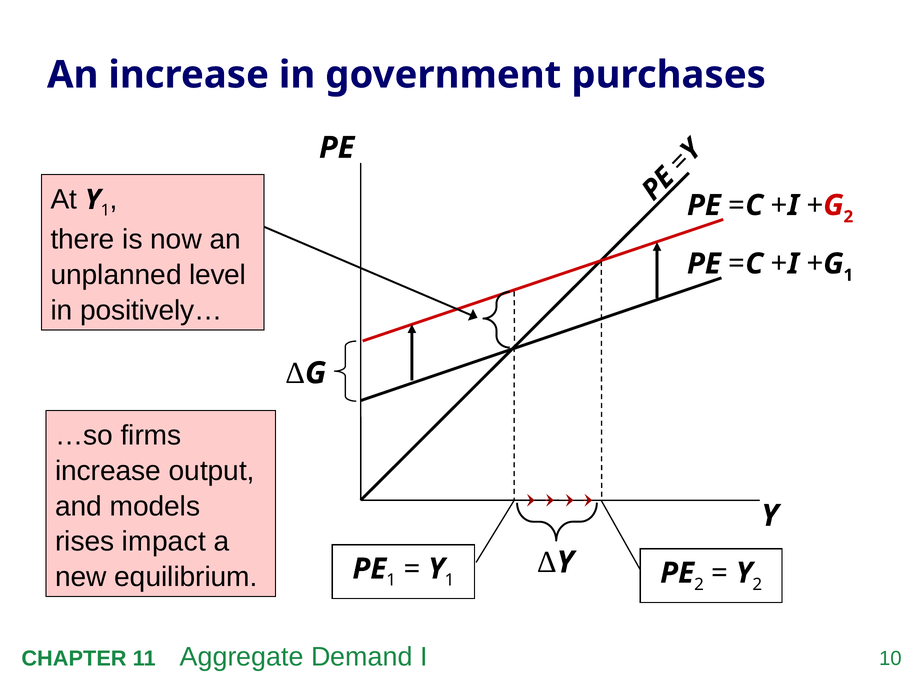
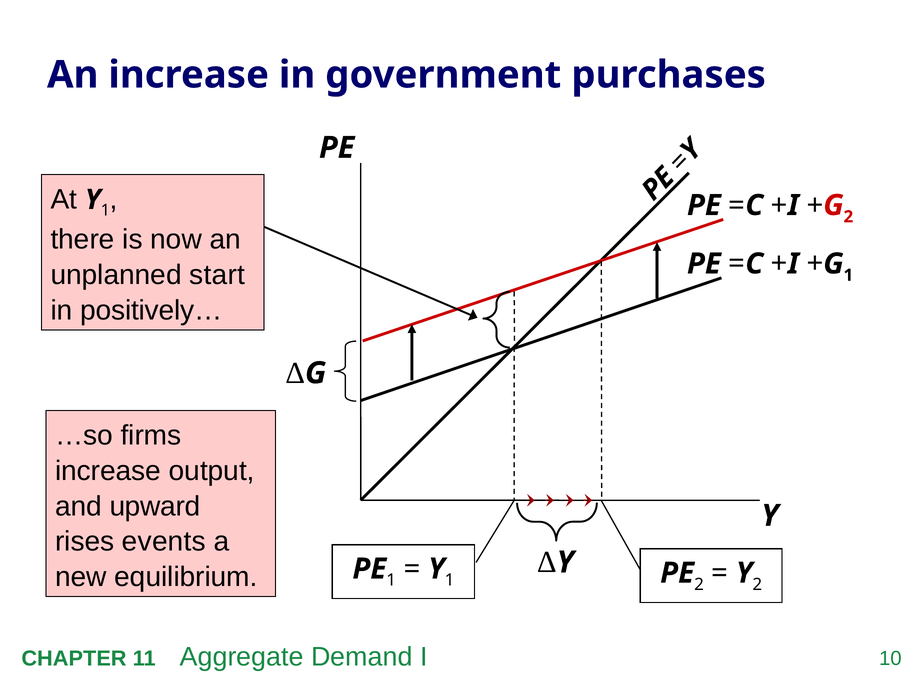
level: level -> start (217, 275)
models: models -> upward (155, 507)
impact: impact -> events (164, 542)
